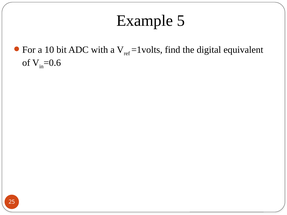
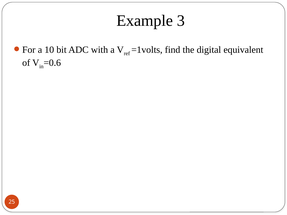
5: 5 -> 3 (181, 21)
